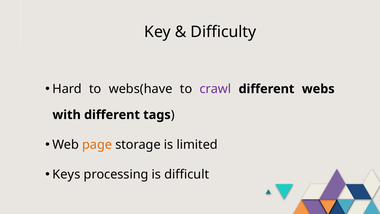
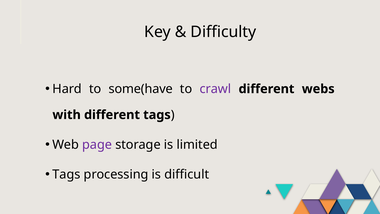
webs(have: webs(have -> some(have (141, 89)
page colour: orange -> purple (97, 145)
Keys: Keys -> Tags (66, 174)
